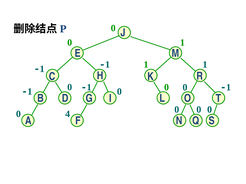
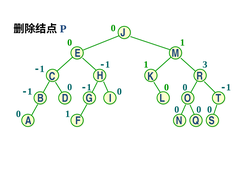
-1 1: 1 -> 3 (205, 65)
0 4: 4 -> 1 (68, 114)
